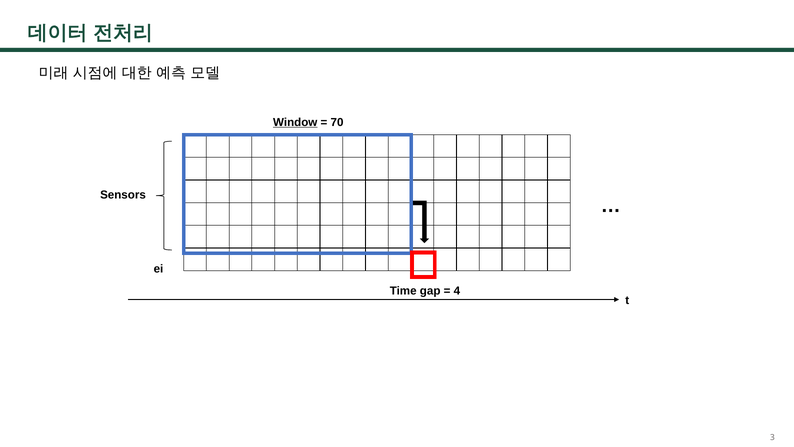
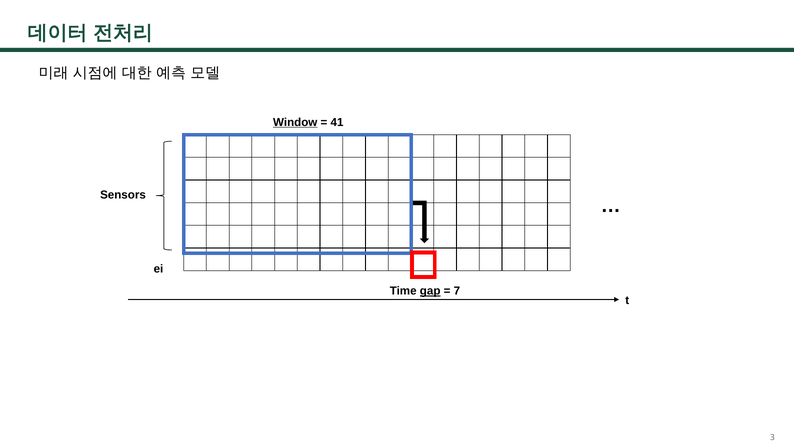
70: 70 -> 41 (337, 122)
gap underline: none -> present (430, 291)
4: 4 -> 7 (457, 291)
